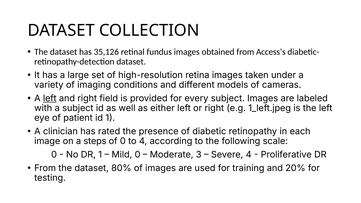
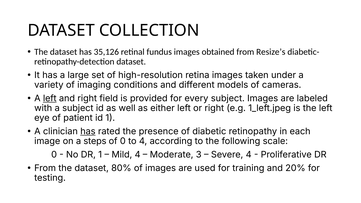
Access’s: Access’s -> Resize’s (271, 52)
has underline: none -> present (88, 131)
Mild 0: 0 -> 4 (138, 155)
